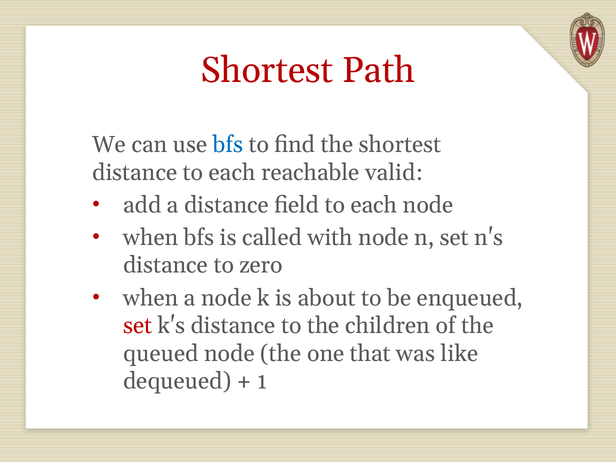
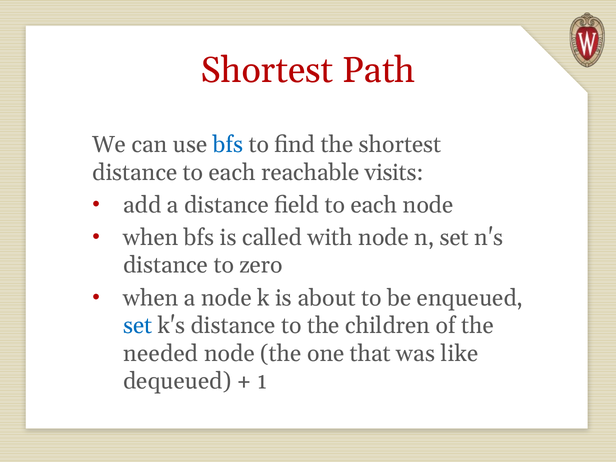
valid: valid -> visits (394, 173)
set colour: red -> blue (138, 326)
queued: queued -> needed (161, 353)
